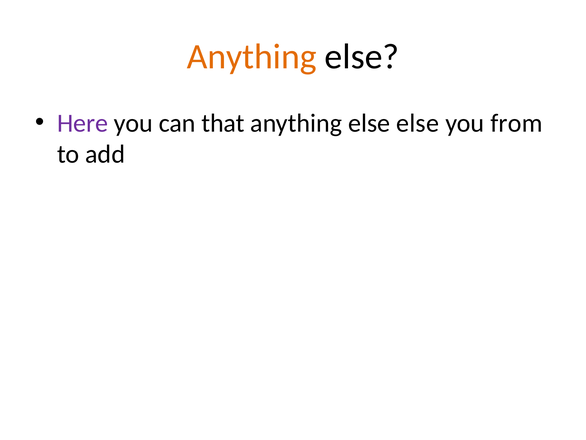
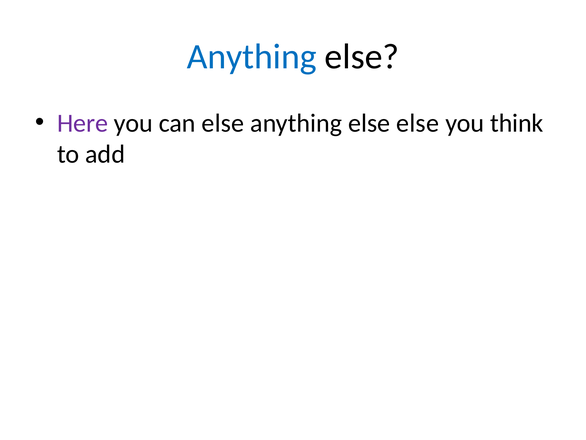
Anything colour: orange -> blue (252, 57)
can that: that -> else (223, 123)
from: from -> think (517, 123)
